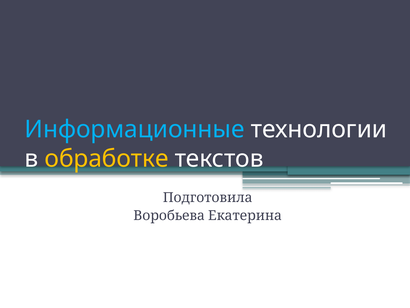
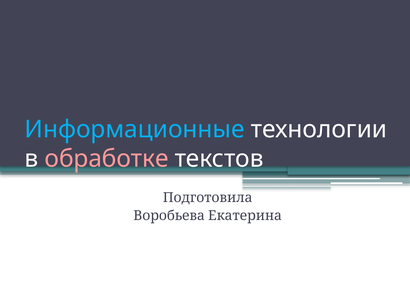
обработке colour: yellow -> pink (107, 159)
